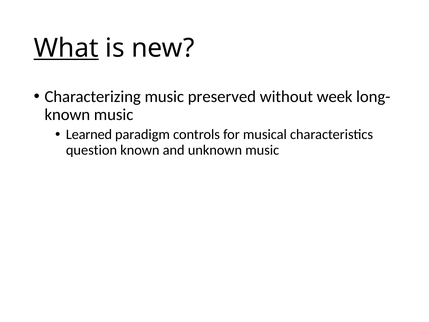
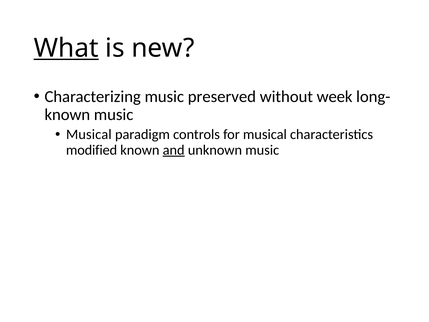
Learned: Learned -> Musical (89, 134)
question: question -> modified (92, 150)
and underline: none -> present (174, 150)
